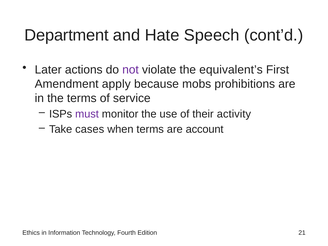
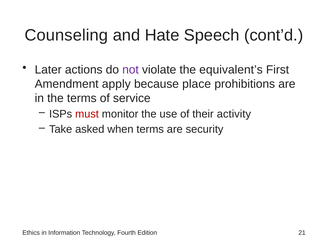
Department: Department -> Counseling (66, 35)
mobs: mobs -> place (197, 84)
must colour: purple -> red (87, 114)
cases: cases -> asked (90, 129)
account: account -> security (205, 129)
